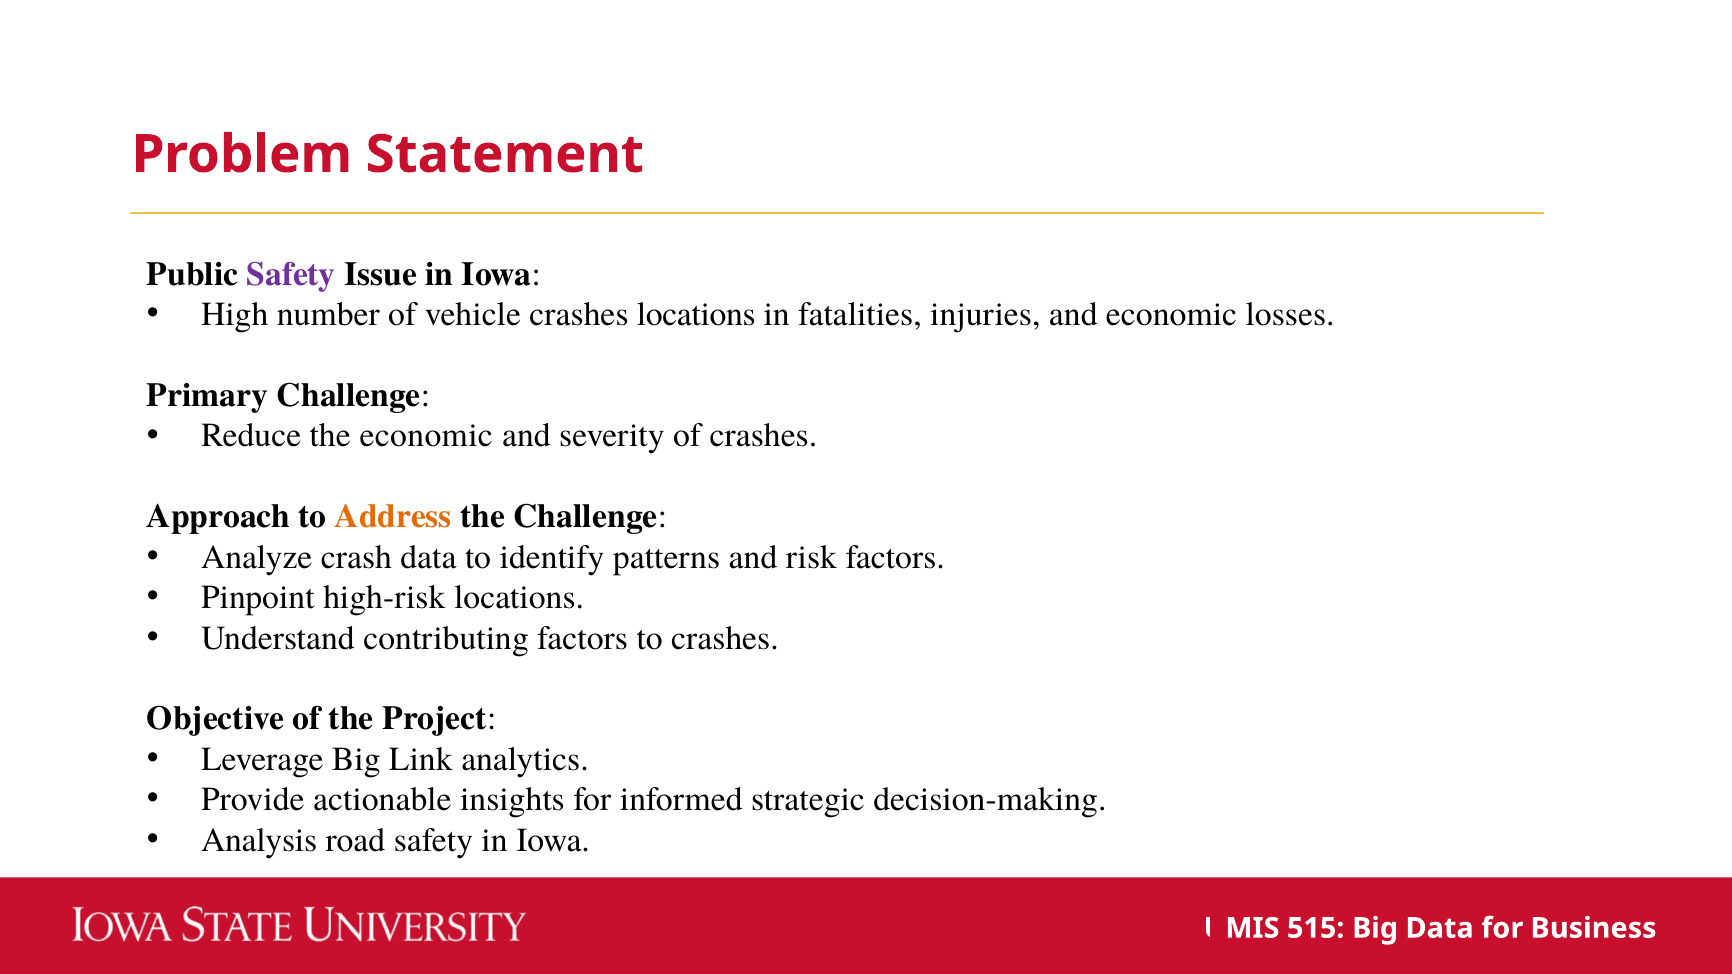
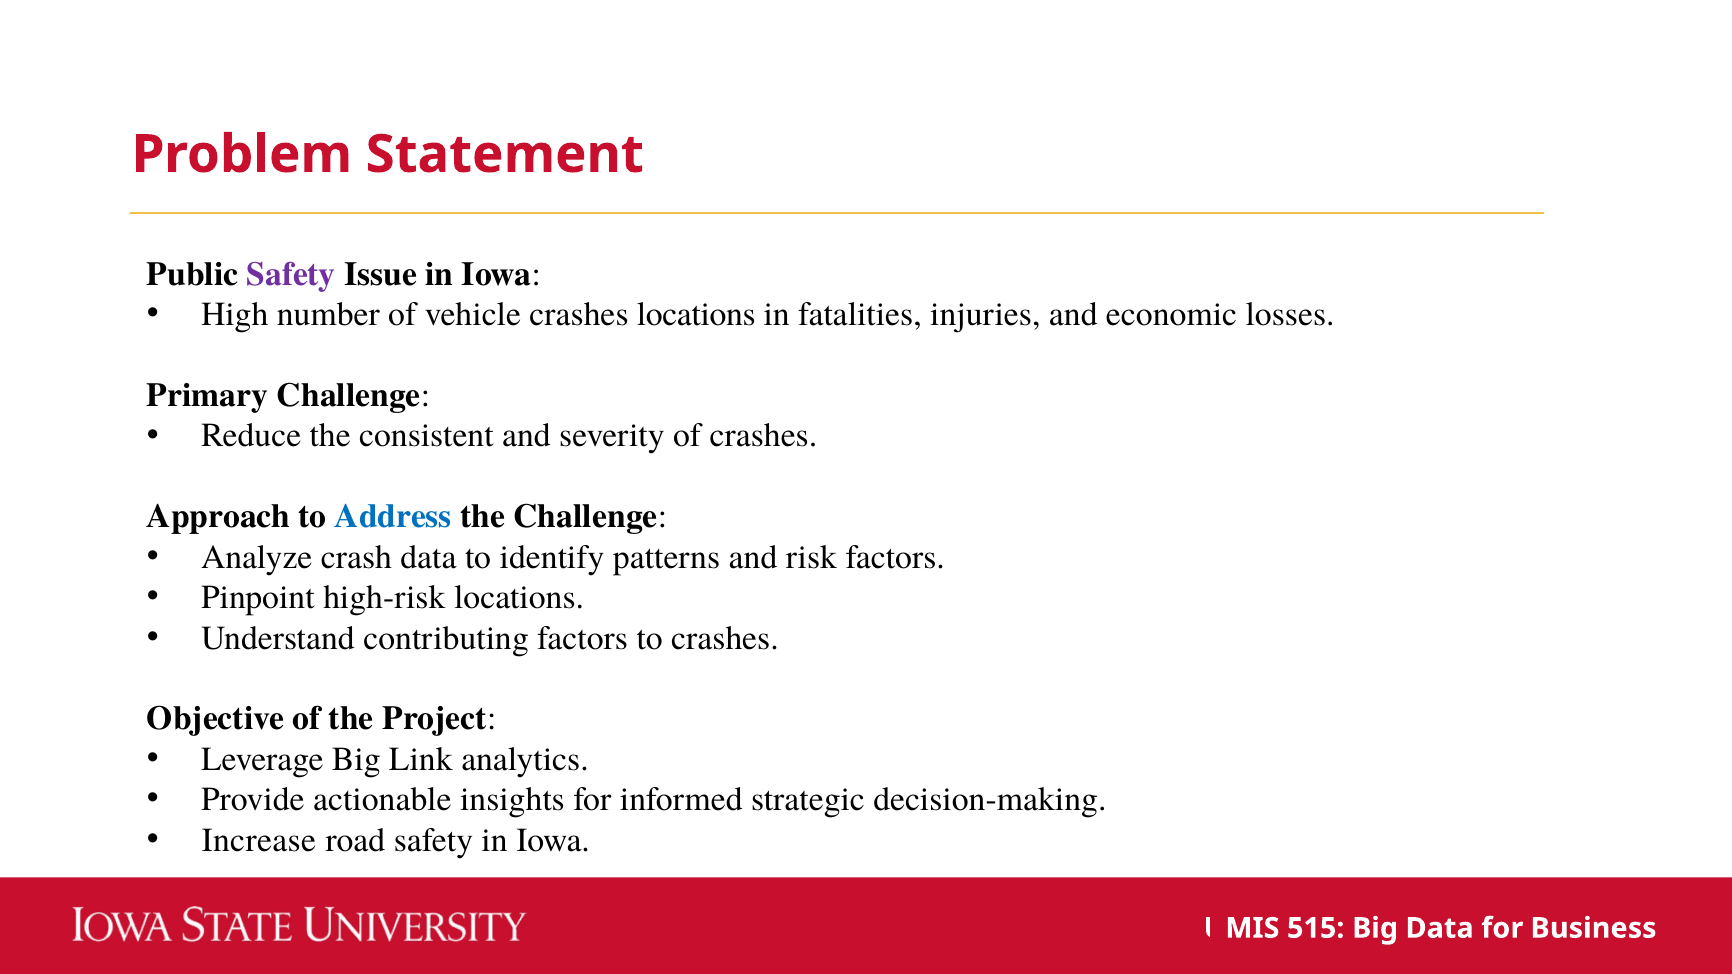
the economic: economic -> consistent (426, 436)
Address colour: orange -> blue (393, 517)
Analysis: Analysis -> Increase (259, 840)
